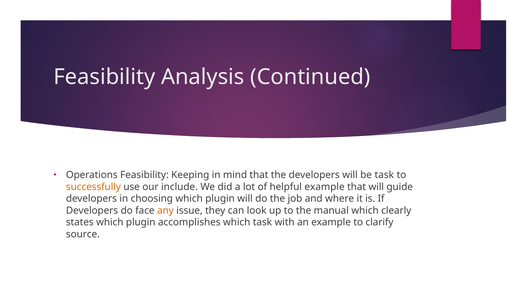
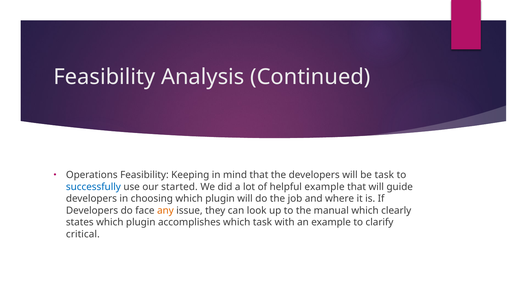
successfully colour: orange -> blue (93, 187)
include: include -> started (179, 187)
source: source -> critical (83, 235)
